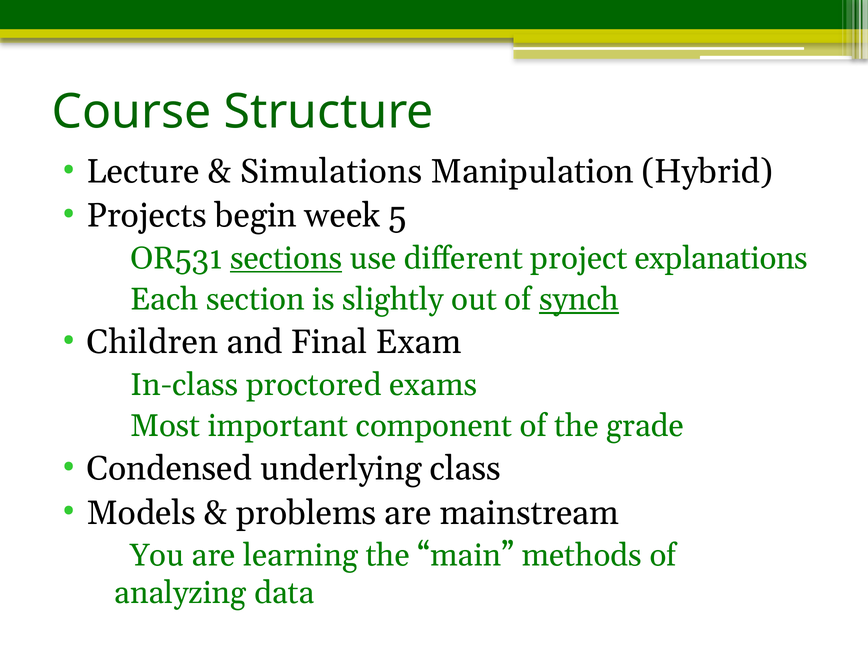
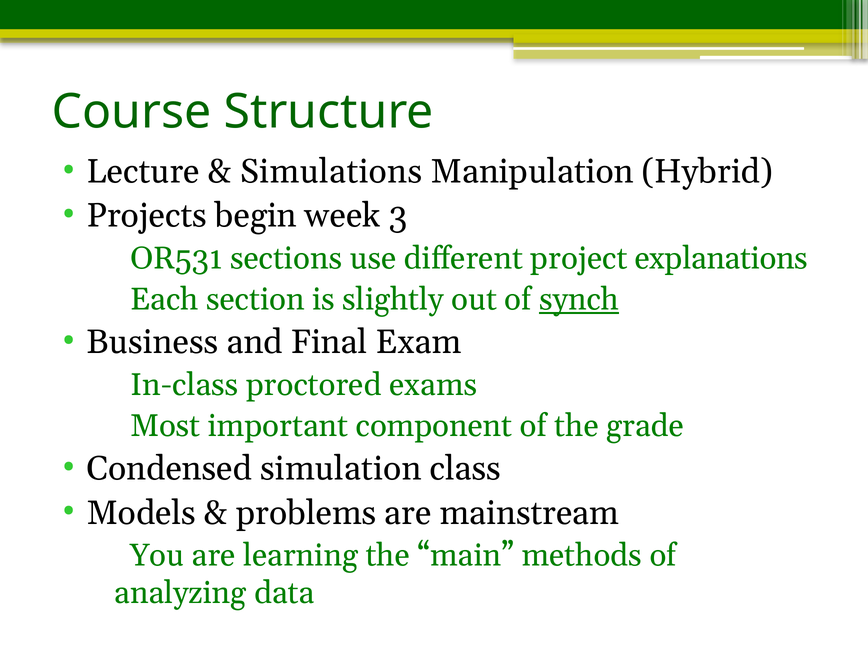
5: 5 -> 3 (398, 216)
sections underline: present -> none (286, 258)
Children: Children -> Business (153, 342)
underlying: underlying -> simulation (341, 469)
